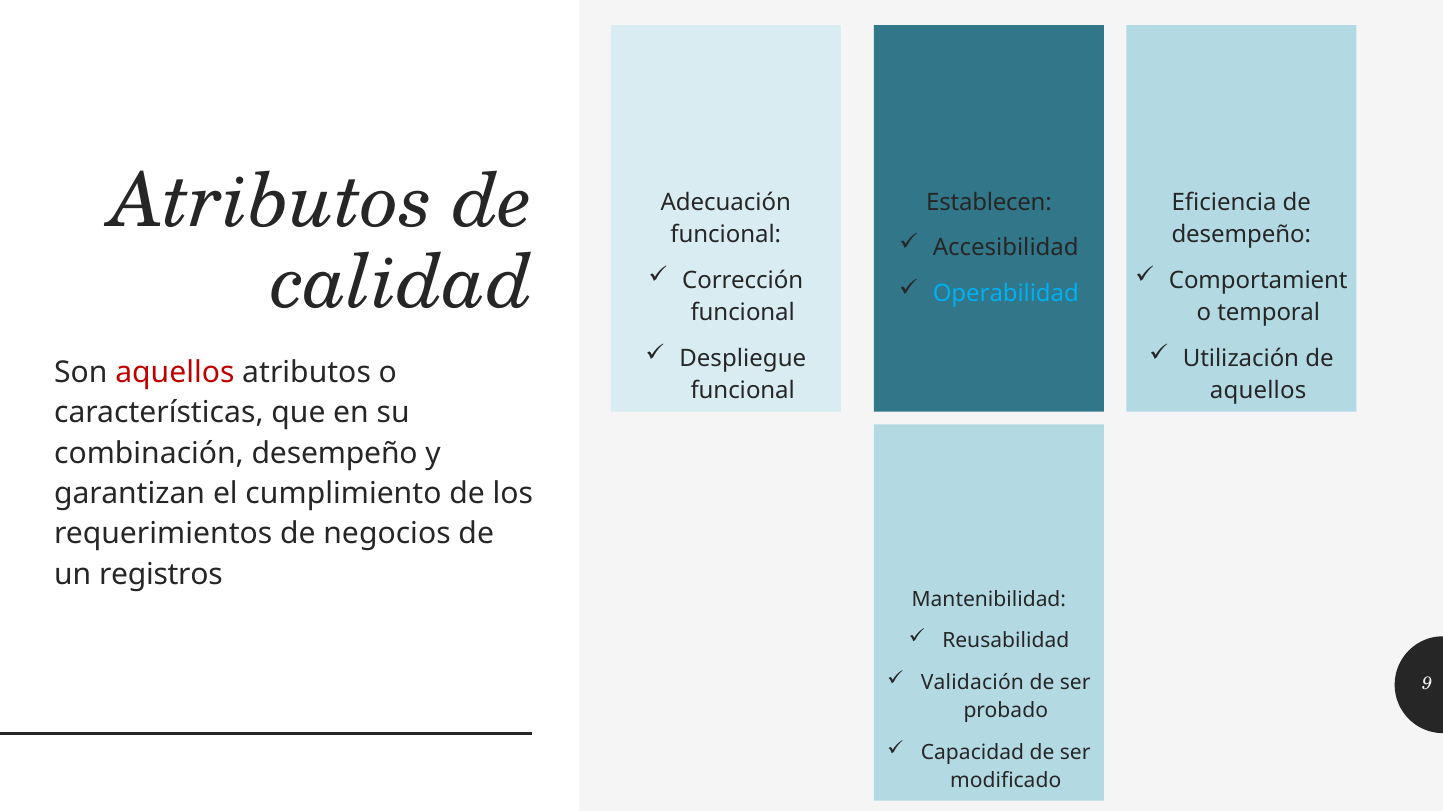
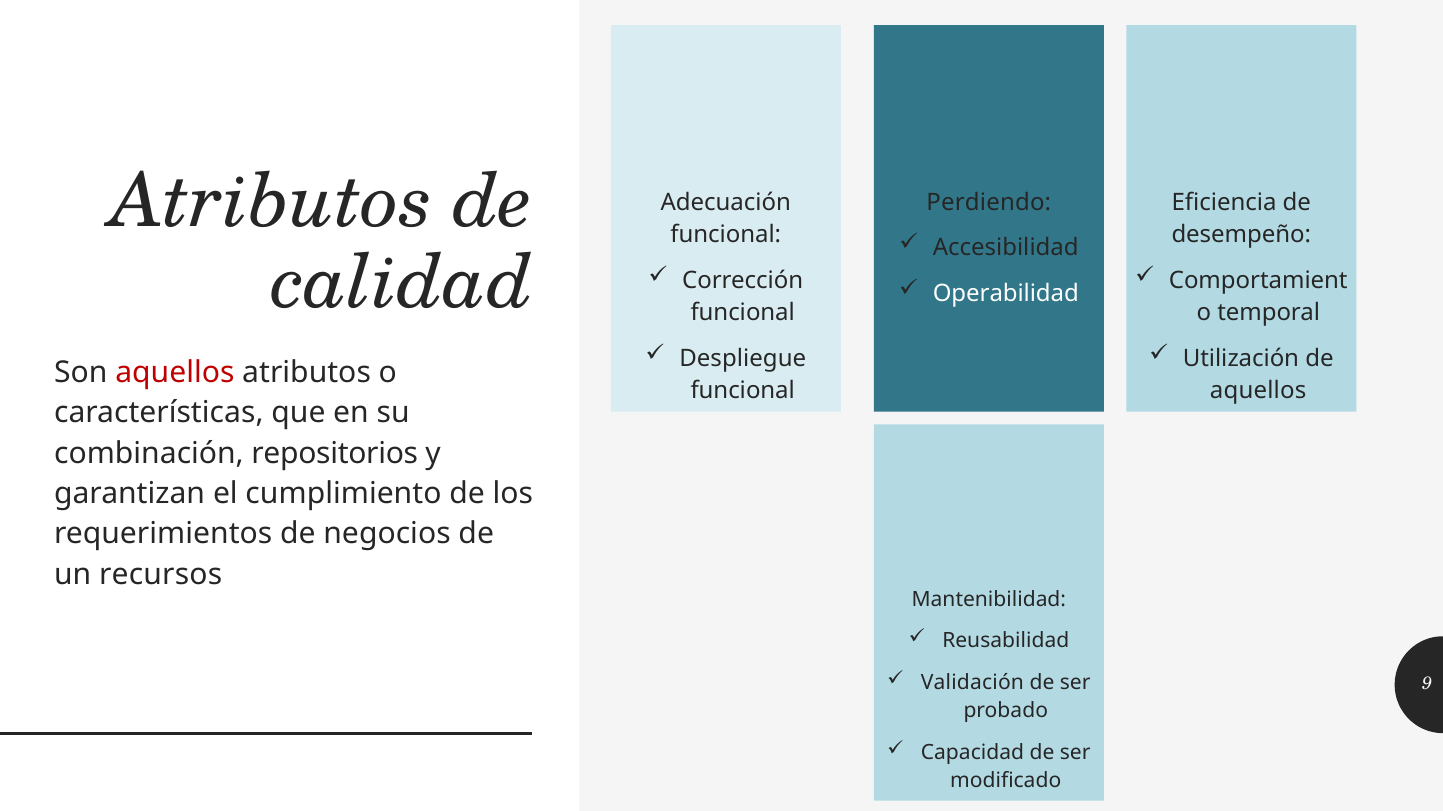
Establecen: Establecen -> Perdiendo (989, 202)
Operabilidad colour: light blue -> white (1006, 294)
combinación desempeño: desempeño -> repositorios (335, 453)
registros: registros -> recursos (161, 575)
